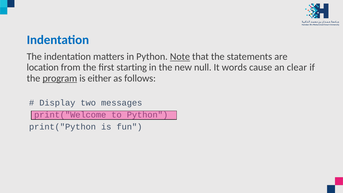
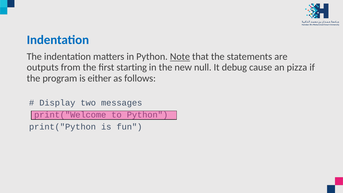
location: location -> outputs (43, 67)
words: words -> debug (234, 67)
clear: clear -> pizza (297, 67)
program underline: present -> none (60, 78)
